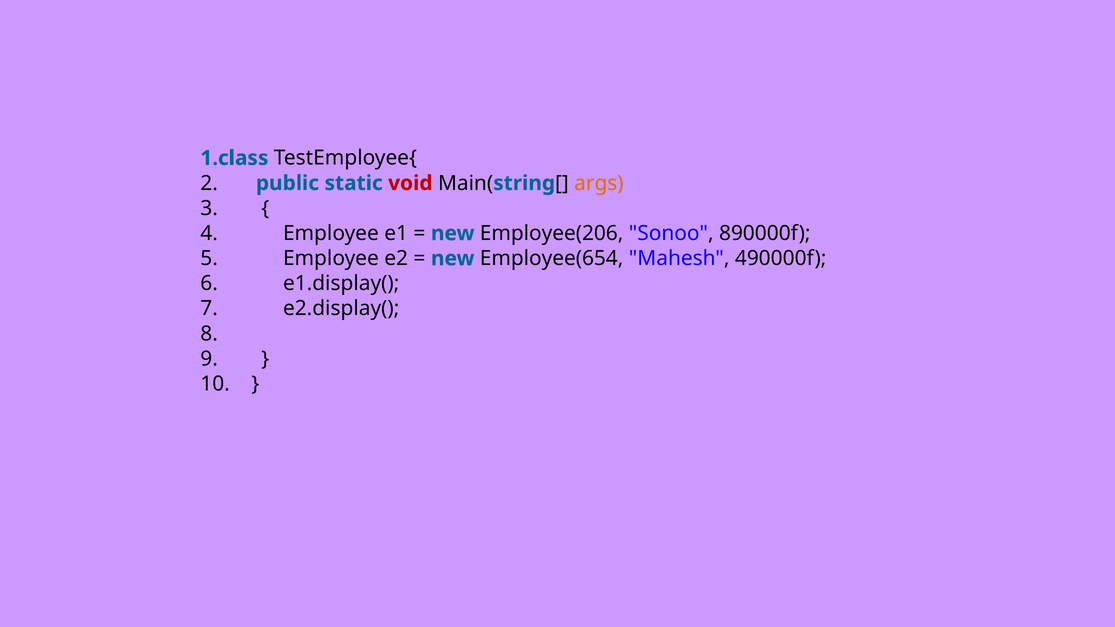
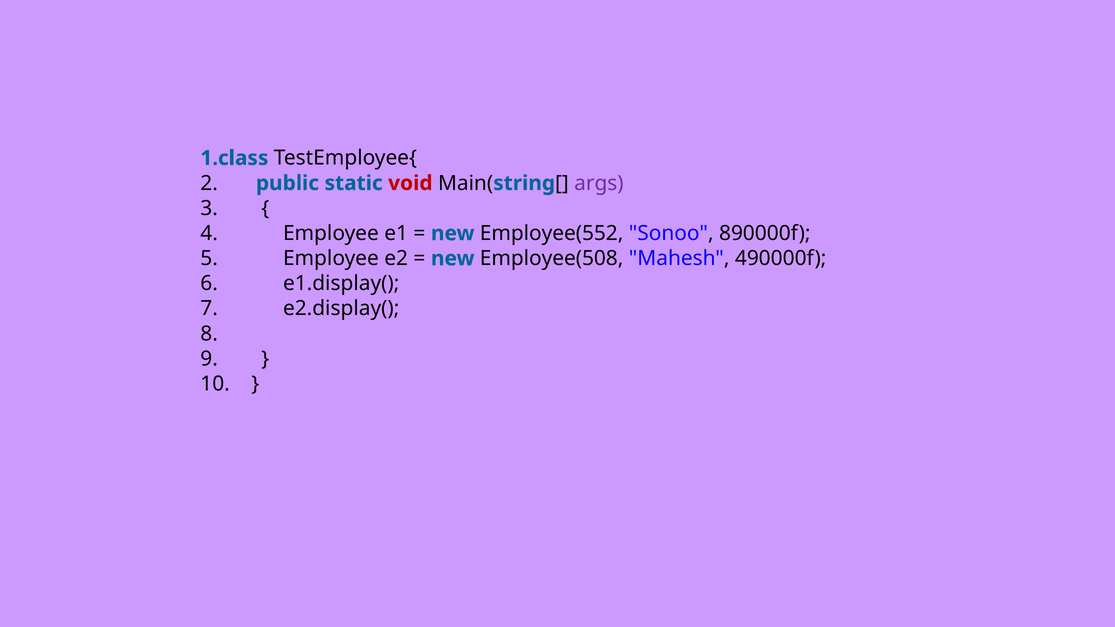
args colour: orange -> purple (599, 183)
Employee(206: Employee(206 -> Employee(552 (552, 233)
Employee(654: Employee(654 -> Employee(508 (552, 258)
